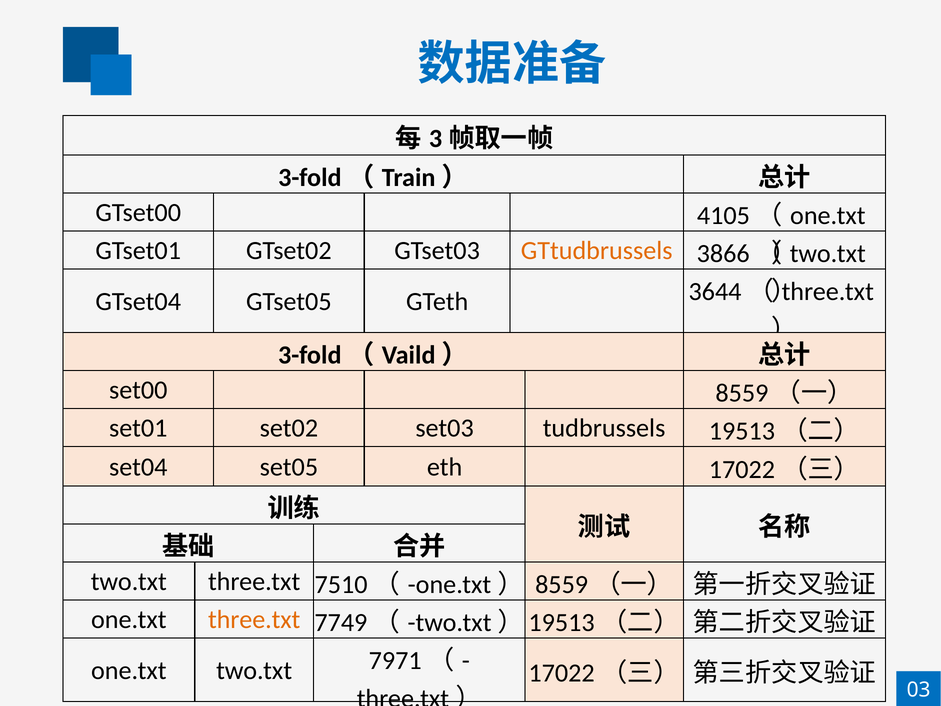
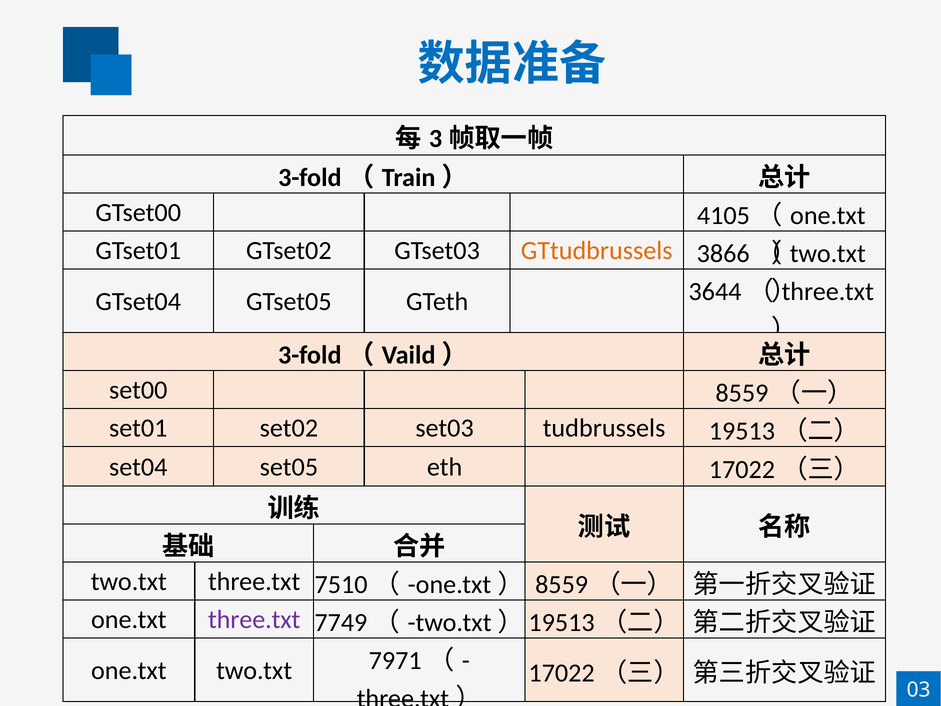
three.txt colour: orange -> purple (254, 619)
